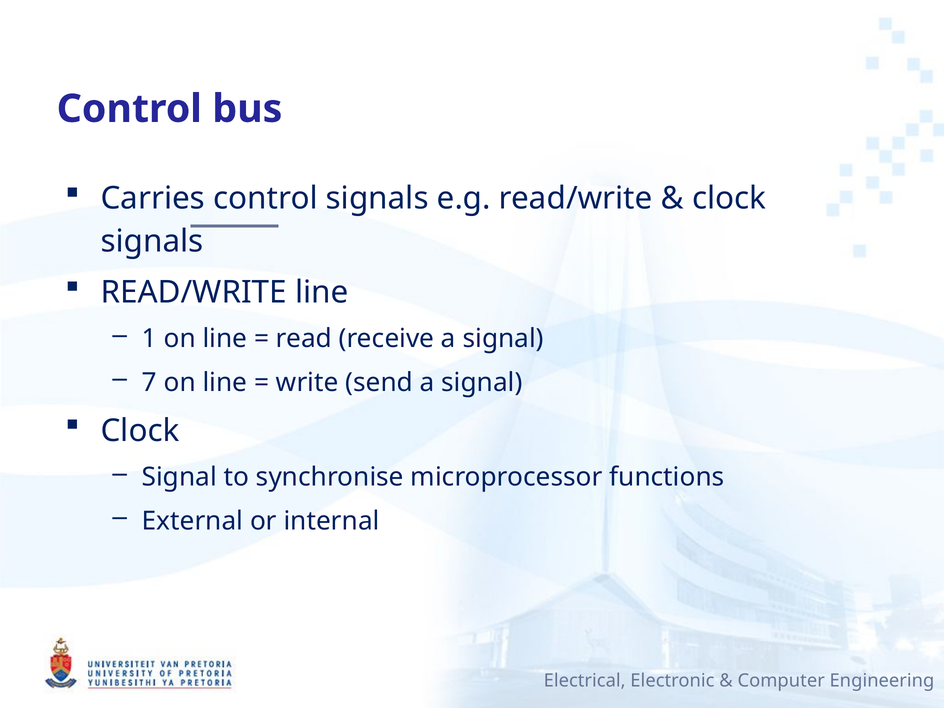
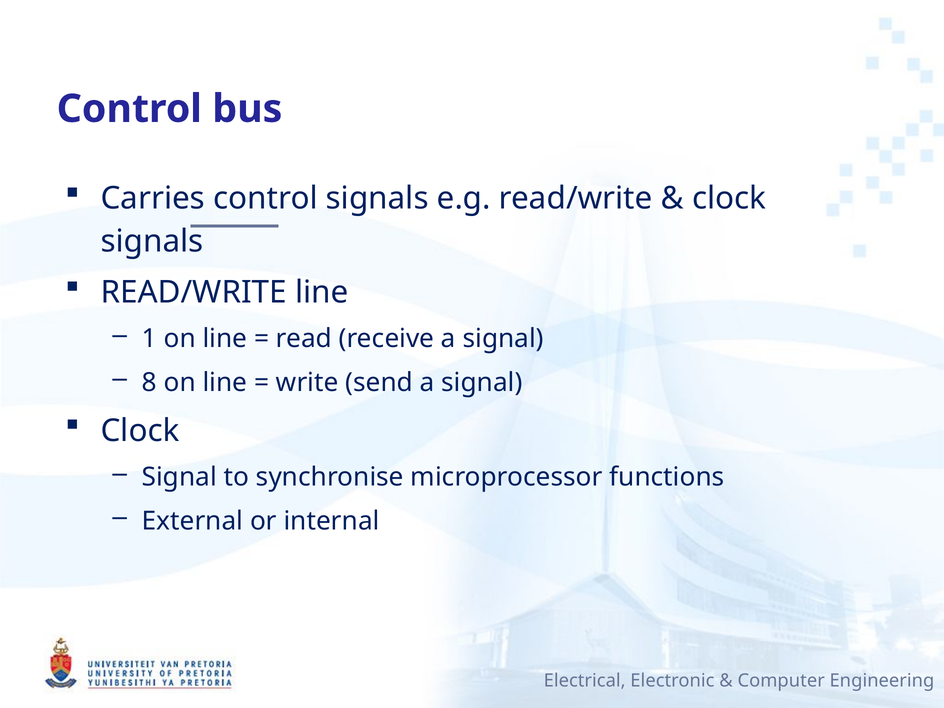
7: 7 -> 8 (149, 383)
